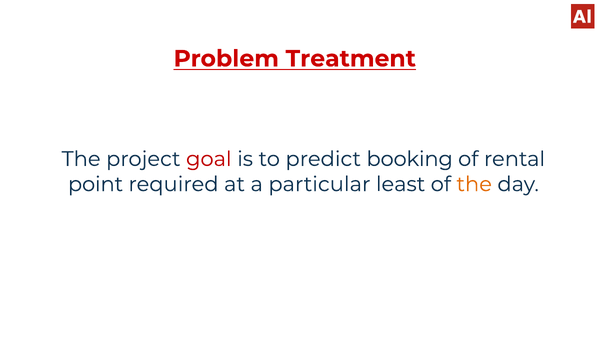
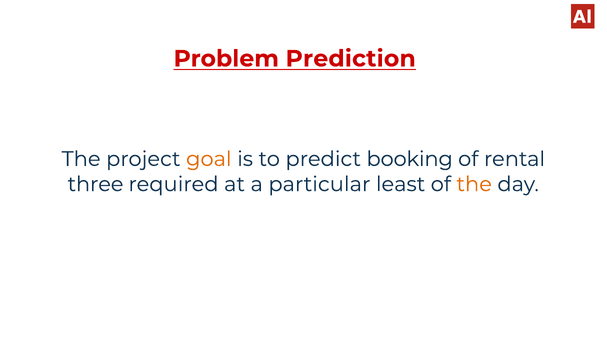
Treatment: Treatment -> Prediction (351, 59)
goal colour: red -> orange (209, 159)
point: point -> three (96, 184)
